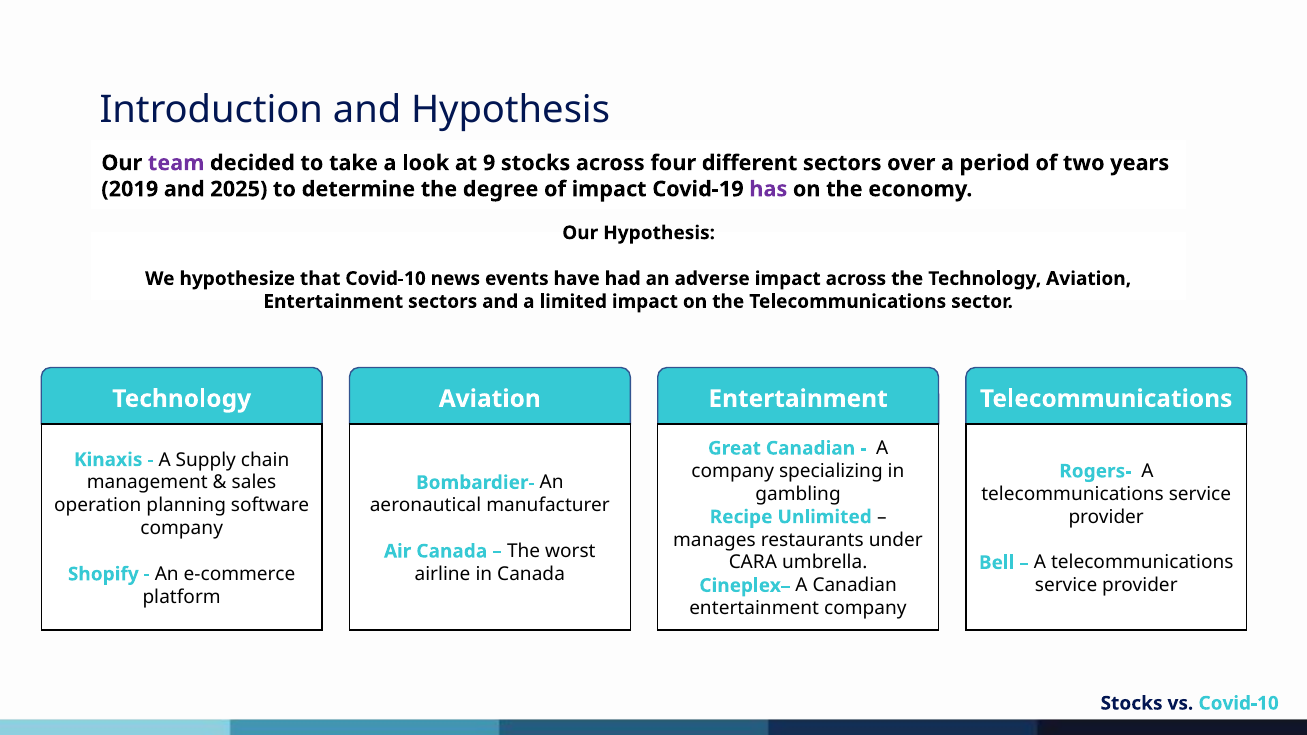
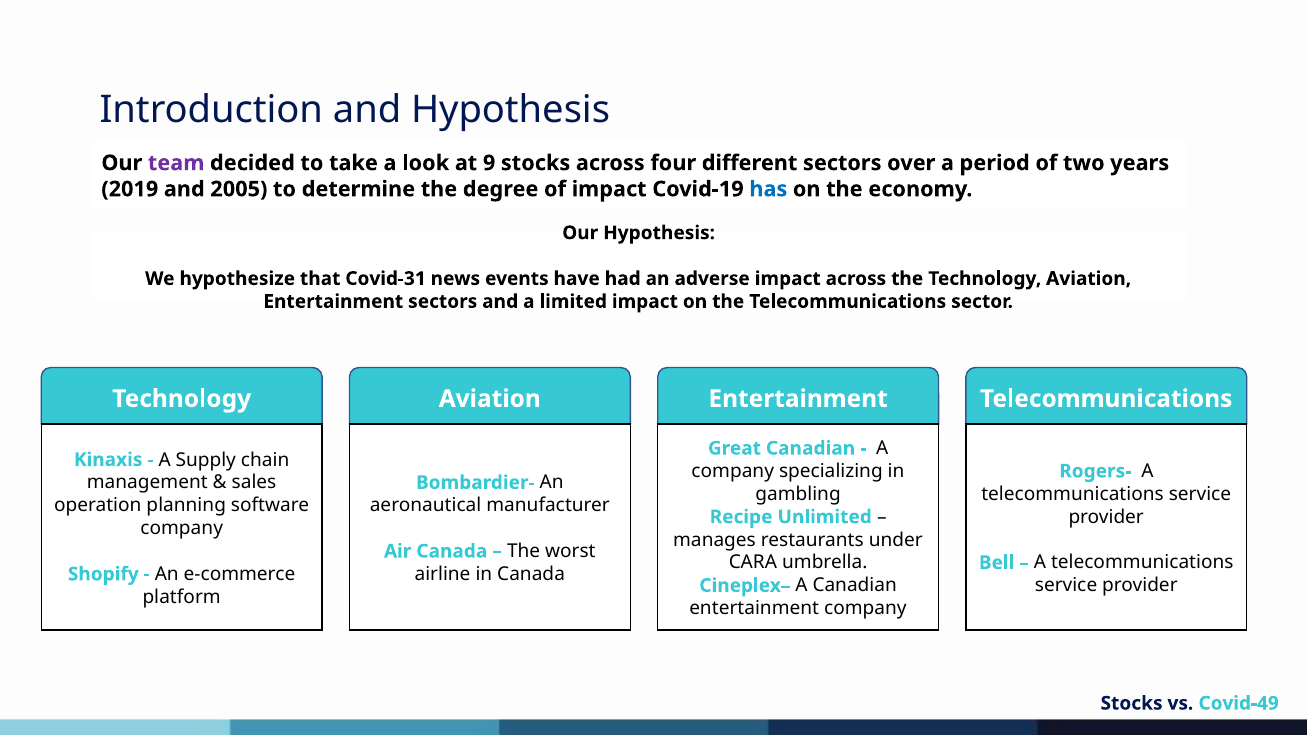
2025: 2025 -> 2005 (239, 189)
has colour: purple -> blue (768, 189)
that Covid-10: Covid-10 -> Covid-31 (386, 279)
Covid-10: Covid-10 -> Covid-49 (1239, 703)
